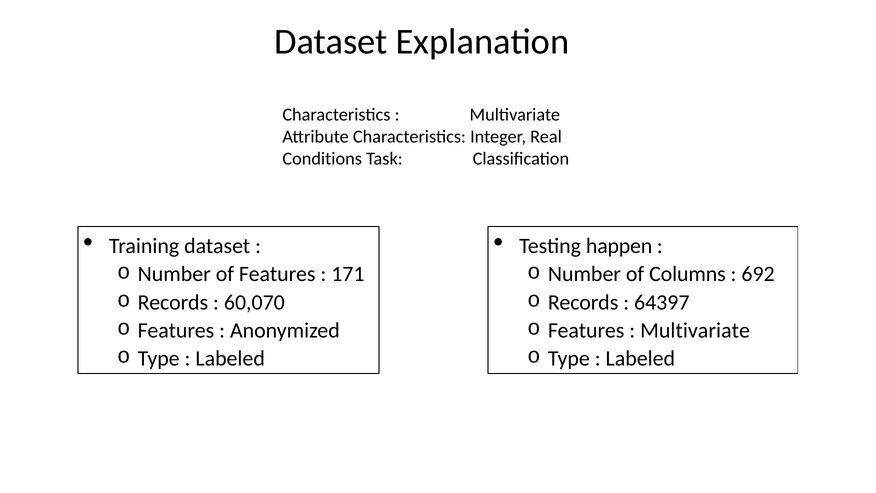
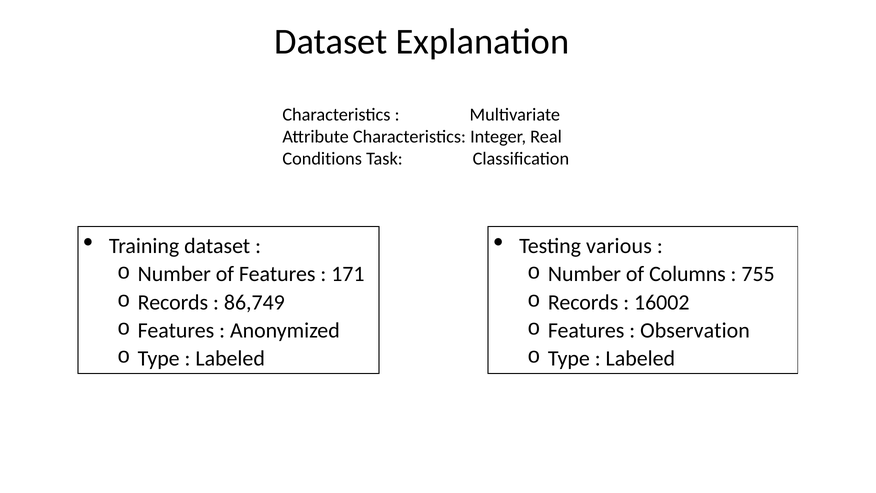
happen: happen -> various (619, 246)
692: 692 -> 755 (758, 274)
60,070: 60,070 -> 86,749 (254, 302)
64397: 64397 -> 16002 (662, 302)
Multivariate: Multivariate -> Observation (695, 330)
